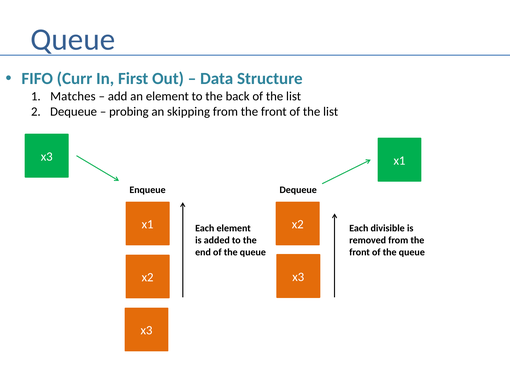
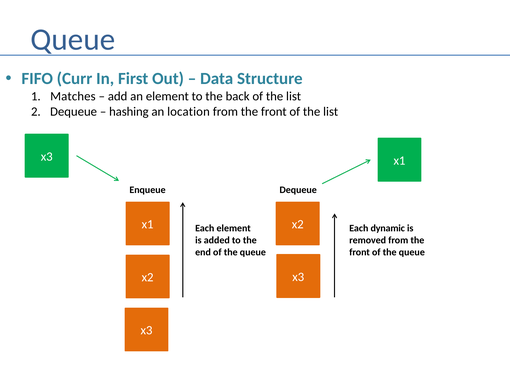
probing: probing -> hashing (129, 112)
skipping: skipping -> location (188, 112)
divisible: divisible -> dynamic (388, 229)
